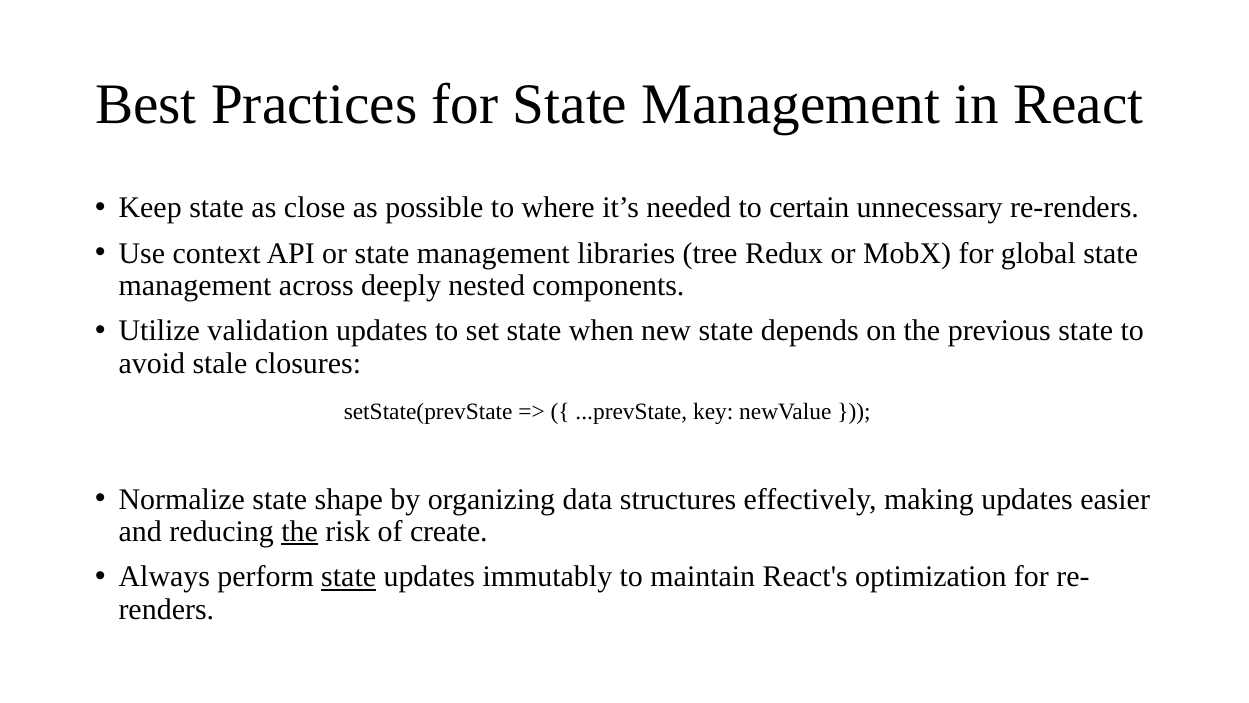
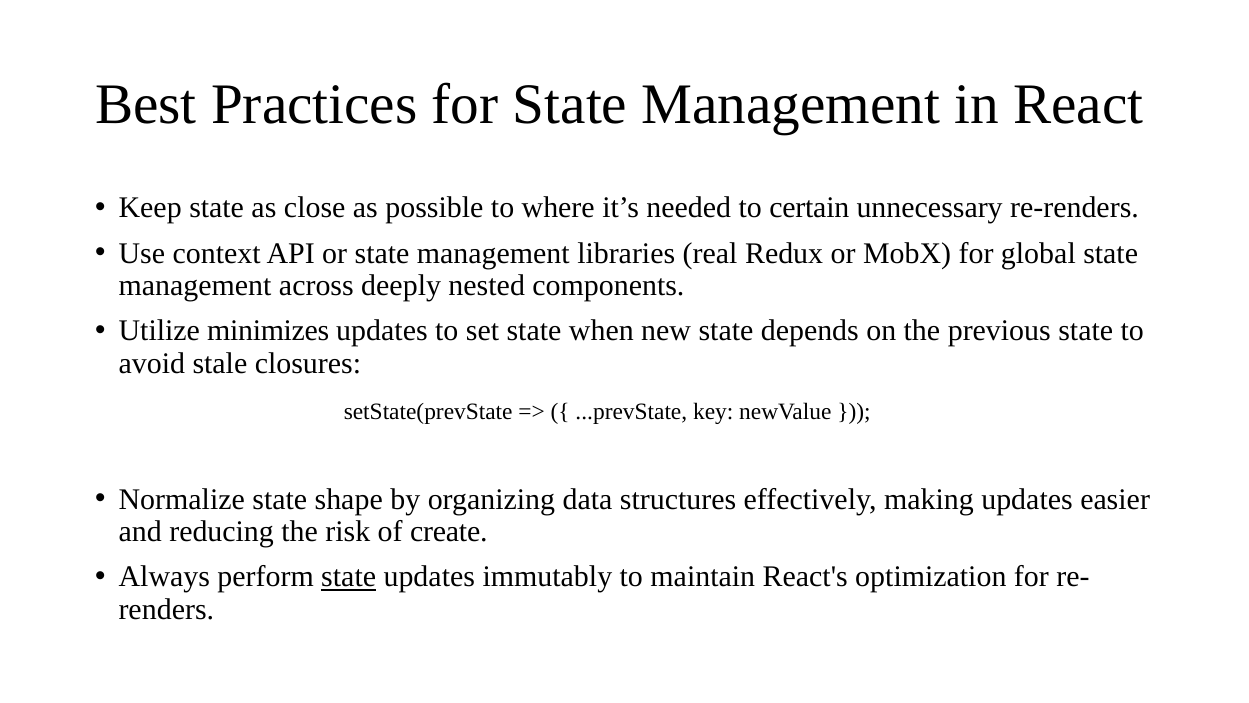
tree: tree -> real (710, 253)
validation: validation -> minimizes (268, 331)
the underline: present -> none (300, 531)
